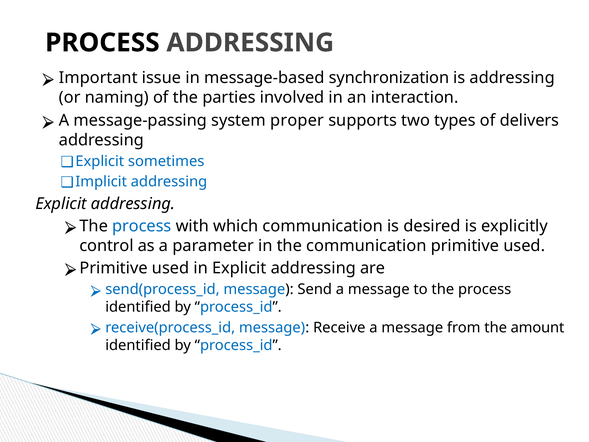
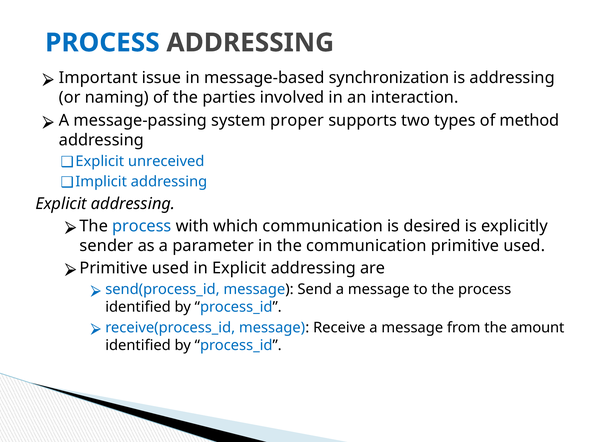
PROCESS colour: black -> blue (102, 43)
delivers: delivers -> method (529, 120)
sometimes: sometimes -> unreceived (166, 161)
control: control -> sender (106, 246)
